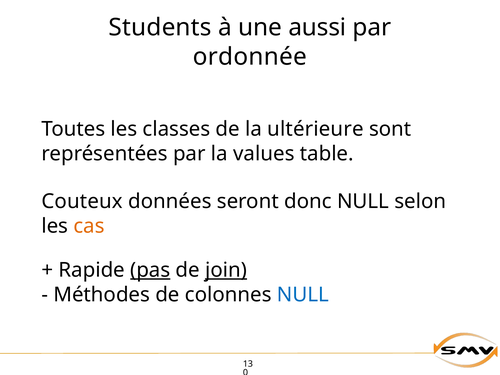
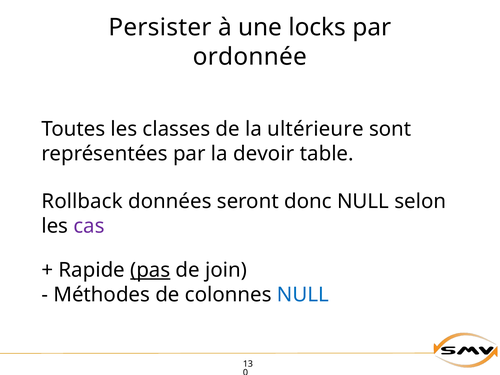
Students: Students -> Persister (160, 27)
aussi: aussi -> locks (317, 27)
values: values -> devoir (264, 154)
Couteux: Couteux -> Rollback (82, 202)
cas colour: orange -> purple (89, 226)
join underline: present -> none (226, 270)
